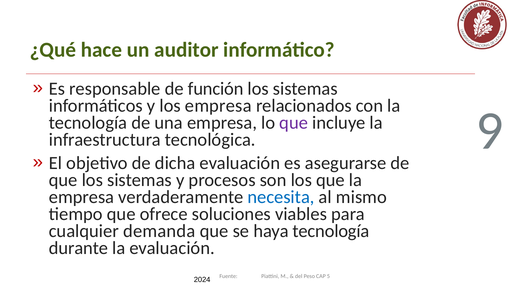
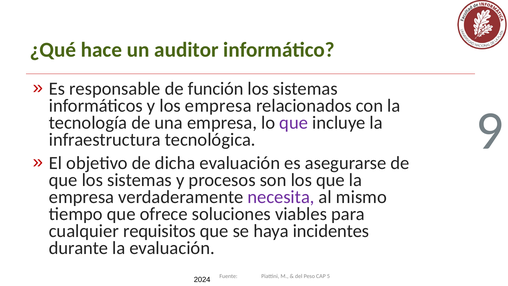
necesita colour: blue -> purple (281, 197)
demanda: demanda -> requisitos (159, 231)
haya tecnología: tecnología -> incidentes (331, 231)
